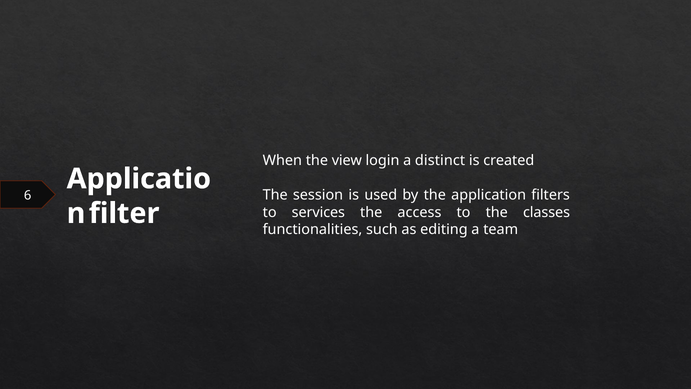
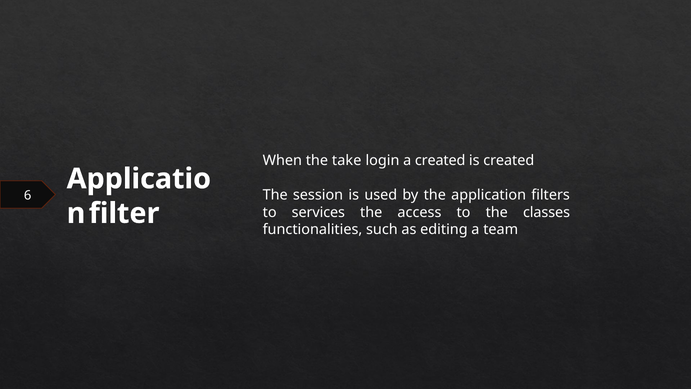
view: view -> take (347, 160)
a distinct: distinct -> created (440, 160)
